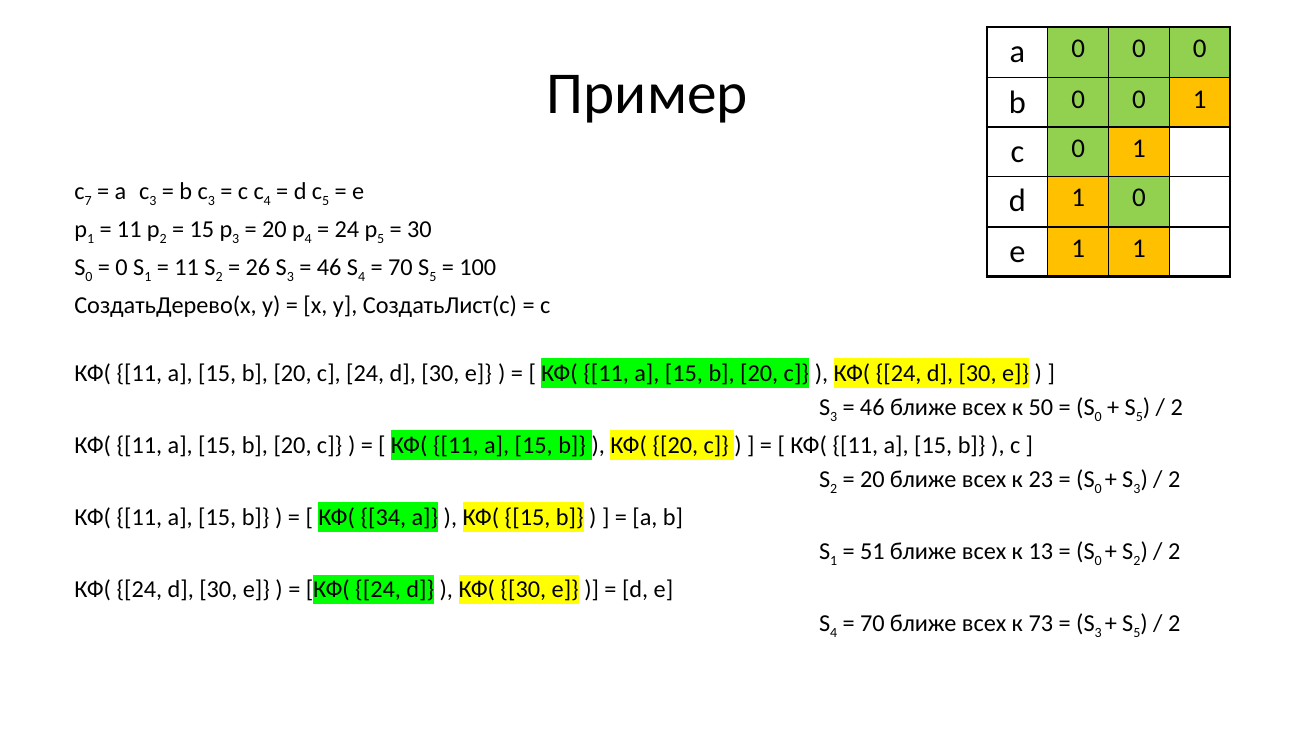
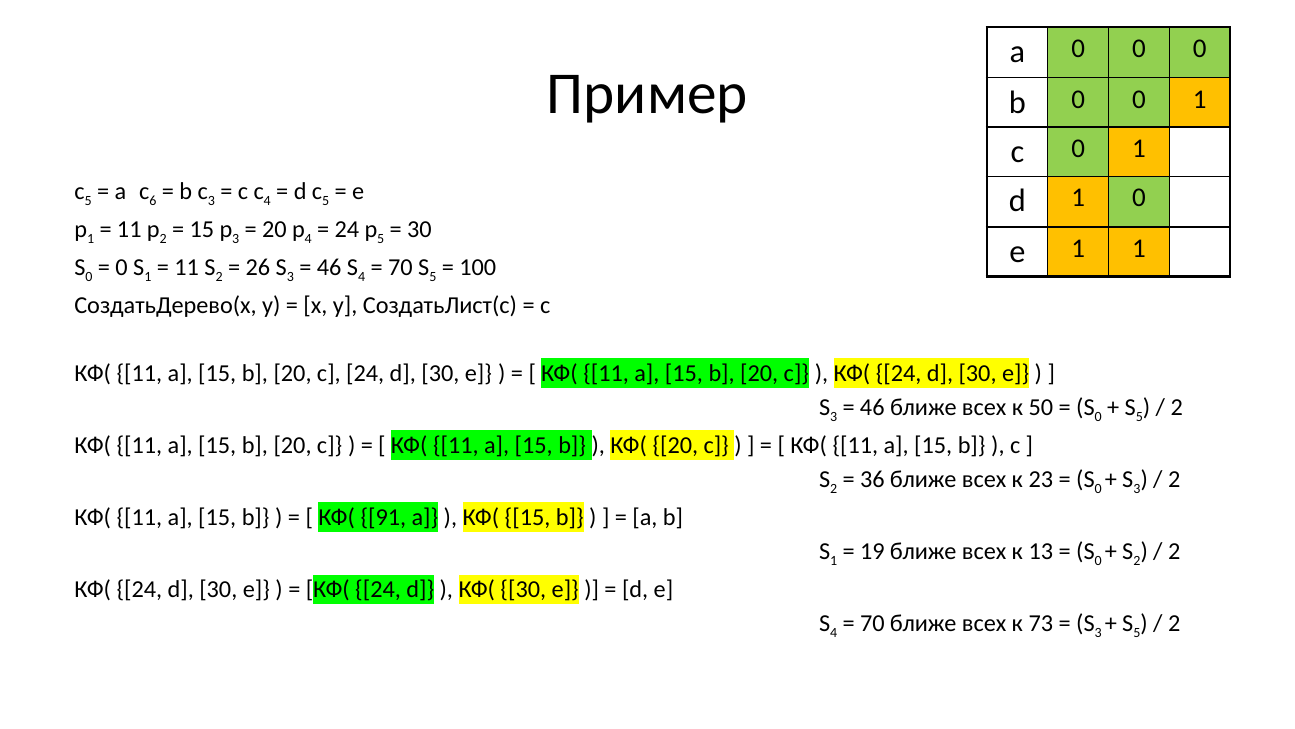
7: 7 -> 5 (88, 201)
a c 3: 3 -> 6 (153, 201)
20: 20 -> 36 (872, 479)
34: 34 -> 91 (383, 517)
51: 51 -> 19 (872, 551)
